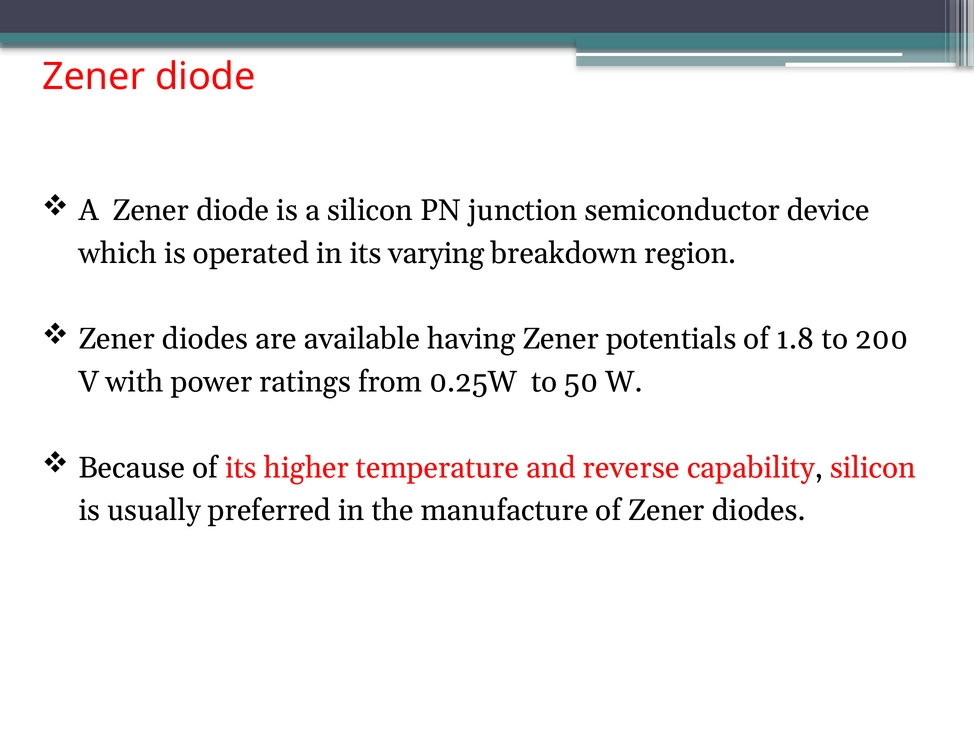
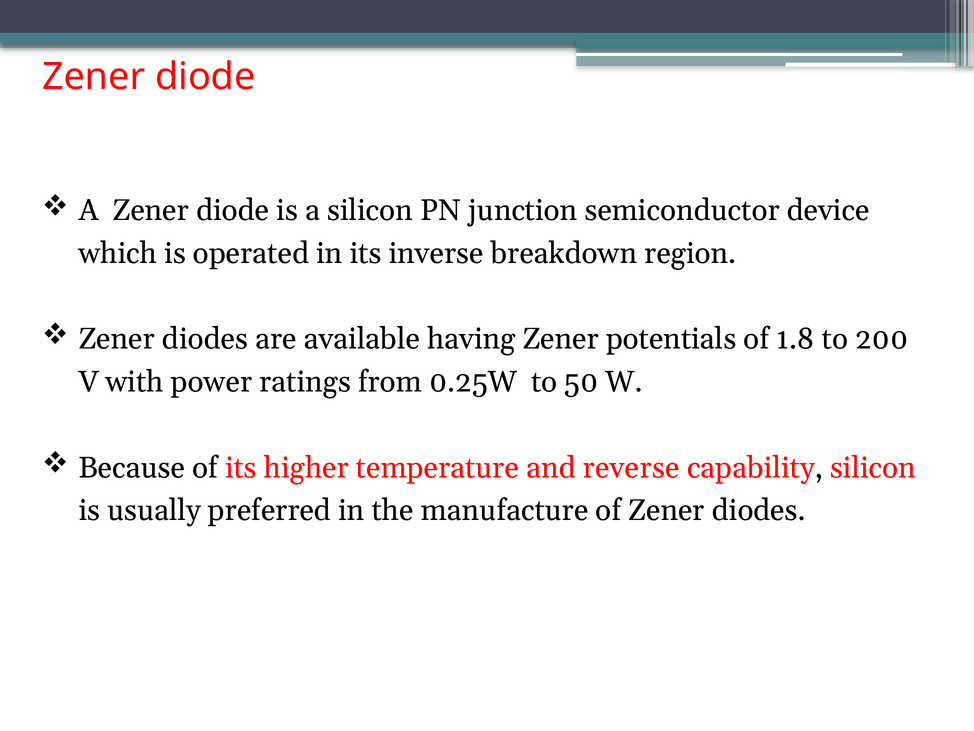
varying: varying -> inverse (436, 253)
